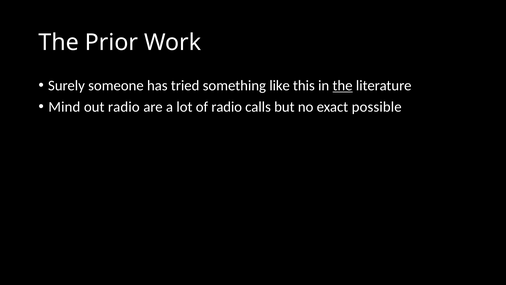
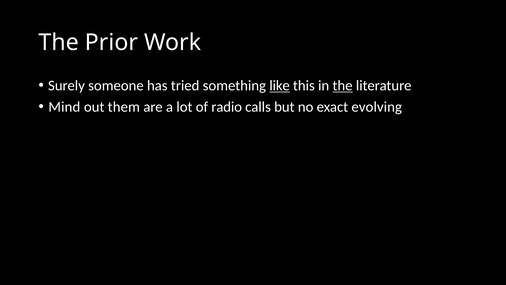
like underline: none -> present (280, 86)
out radio: radio -> them (124, 107)
possible: possible -> evolving (377, 107)
